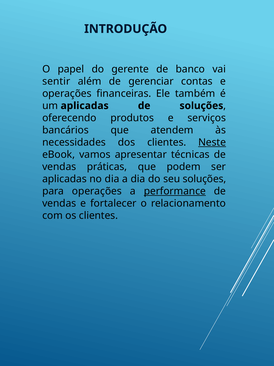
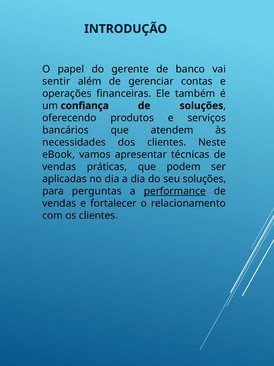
um aplicadas: aplicadas -> confiança (85, 106)
Neste underline: present -> none (212, 142)
para operações: operações -> perguntas (97, 191)
